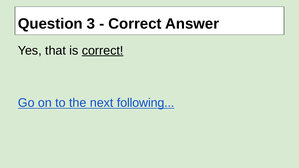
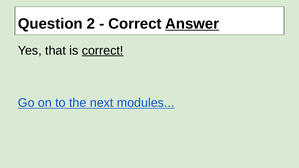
3: 3 -> 2 (91, 24)
Answer underline: none -> present (192, 24)
following: following -> modules (146, 103)
